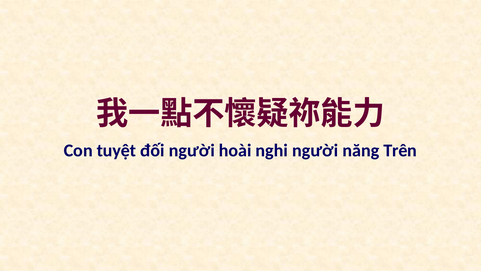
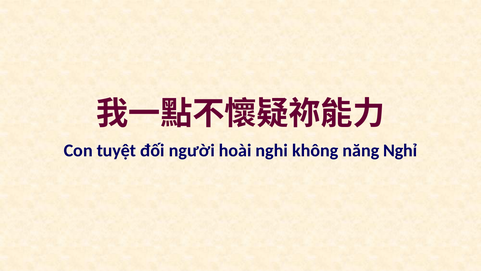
nghi người: người -> không (315, 150)
Trên: Trên -> Nghỉ (400, 150)
